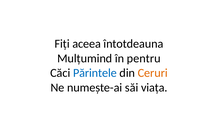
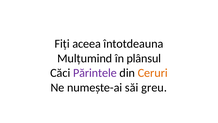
pentru: pentru -> plânsul (144, 58)
Părintele colour: blue -> purple (95, 73)
viața: viața -> greu (154, 87)
